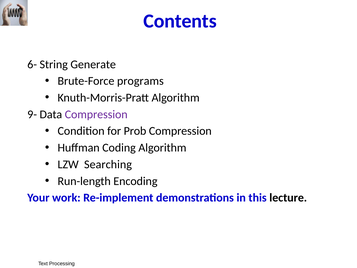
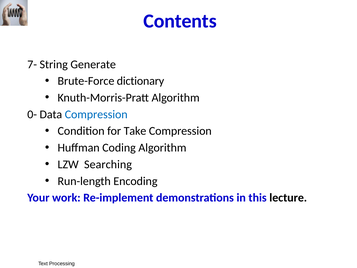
6-: 6- -> 7- (32, 64)
programs: programs -> dictionary (140, 81)
9-: 9- -> 0- (32, 114)
Compression colour: purple -> blue (96, 114)
Prob: Prob -> Take (135, 131)
